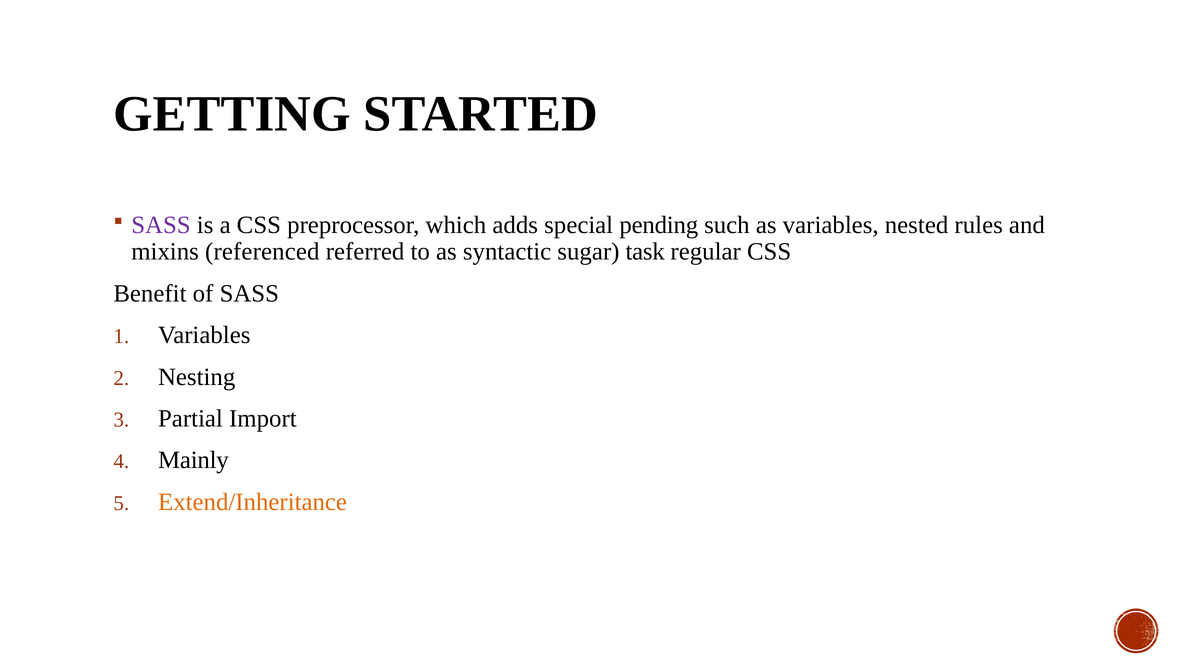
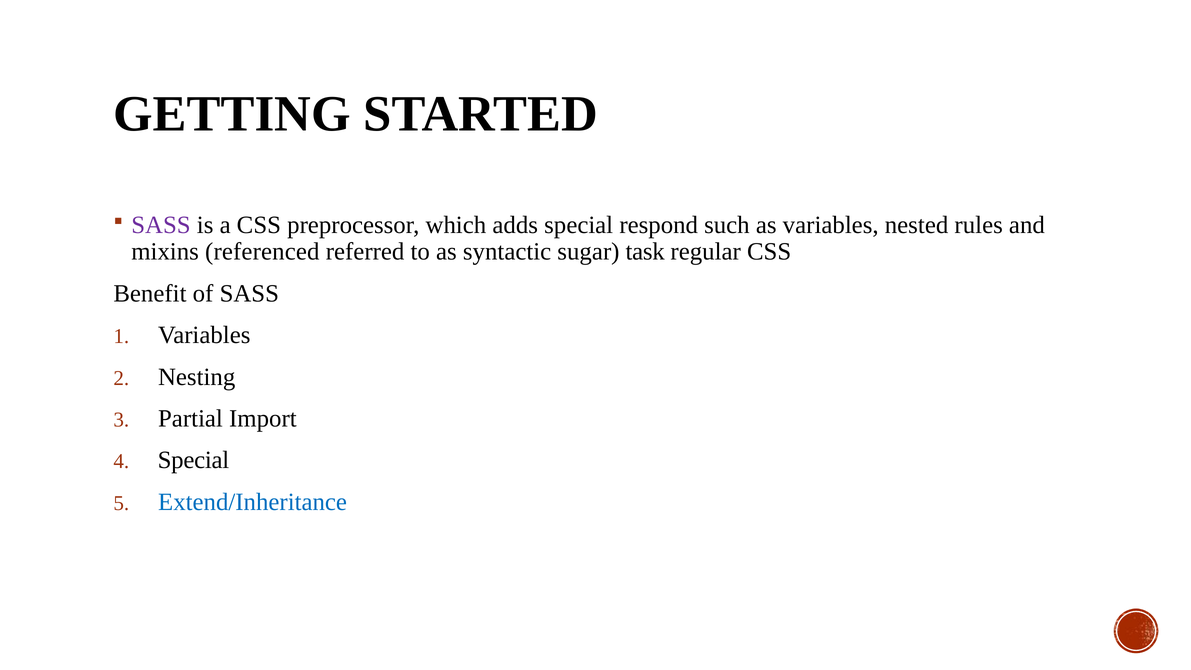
pending: pending -> respond (659, 225)
Mainly: Mainly -> Special (193, 460)
Extend/Inheritance colour: orange -> blue (253, 502)
